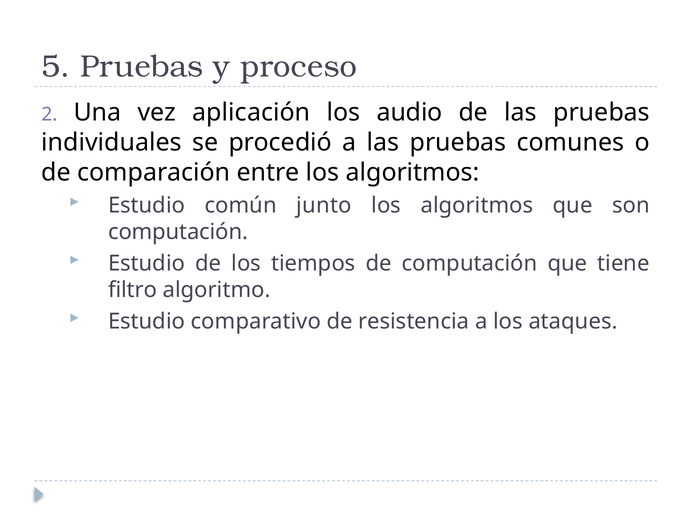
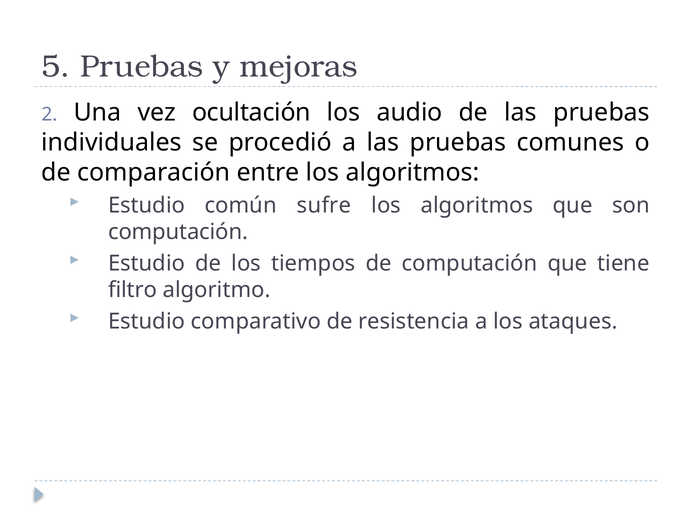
proceso: proceso -> mejoras (299, 67)
aplicación: aplicación -> ocultación (252, 112)
junto: junto -> sufre (324, 205)
